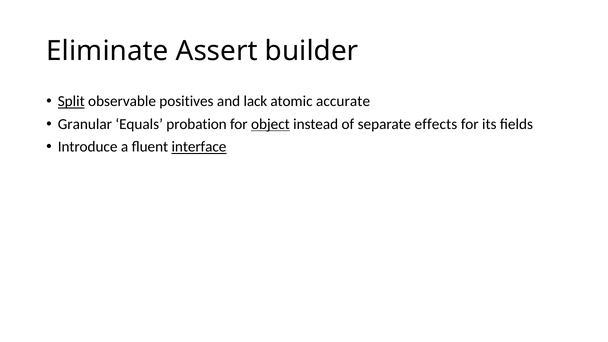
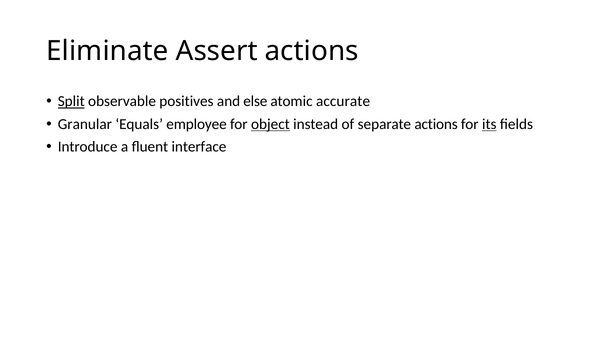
Assert builder: builder -> actions (312, 51)
lack: lack -> else (255, 101)
probation: probation -> employee (197, 124)
separate effects: effects -> actions (436, 124)
its underline: none -> present (489, 124)
interface underline: present -> none (199, 147)
